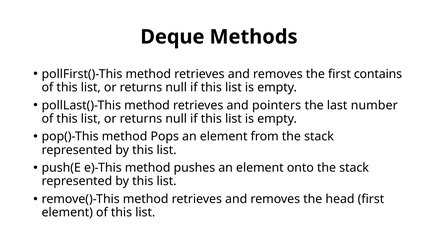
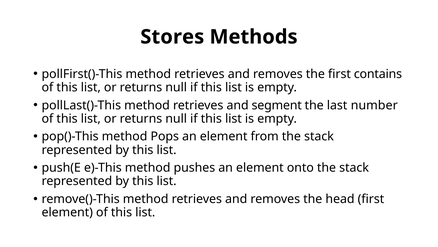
Deque: Deque -> Stores (172, 37)
pointers: pointers -> segment (277, 105)
